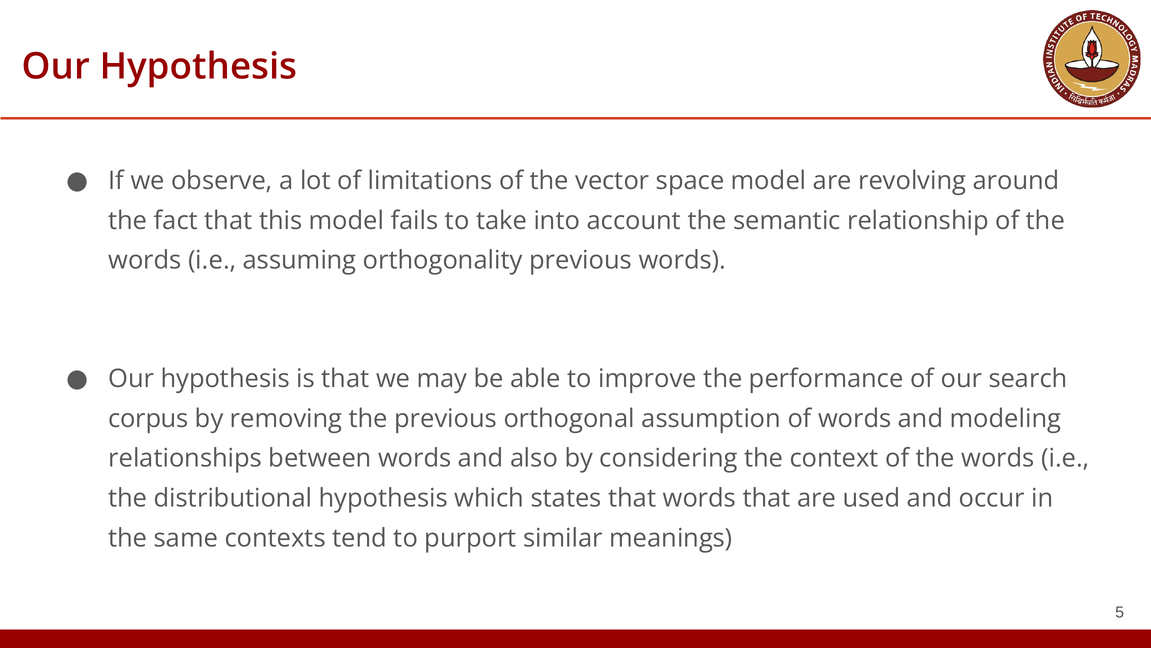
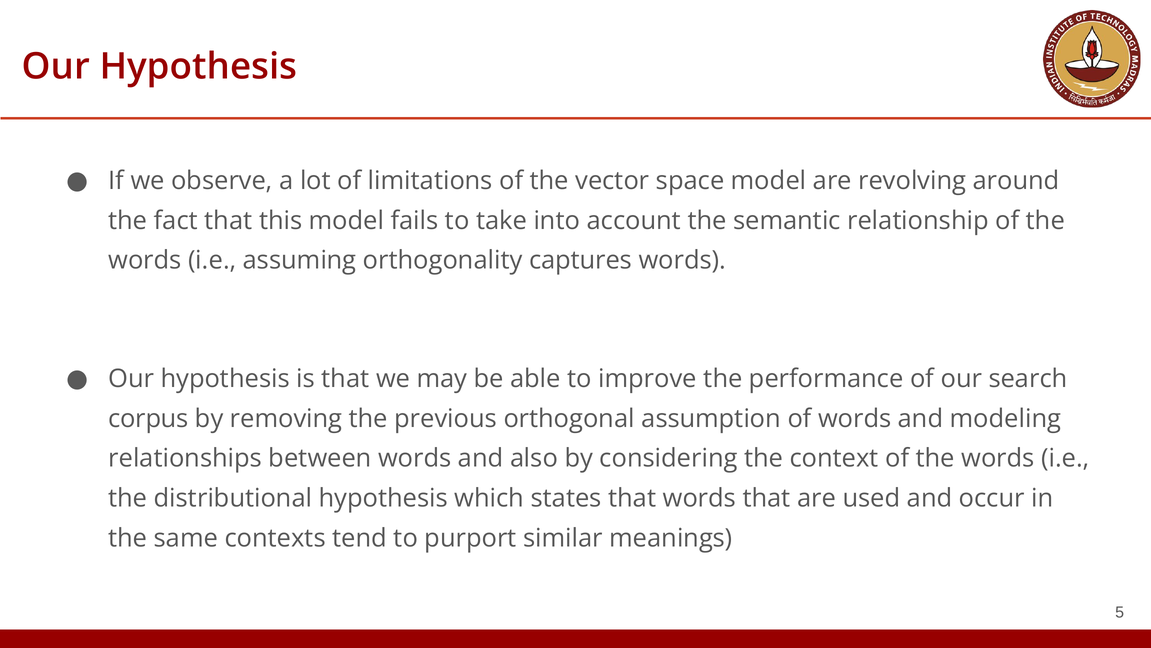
orthogonality previous: previous -> captures (581, 260)
